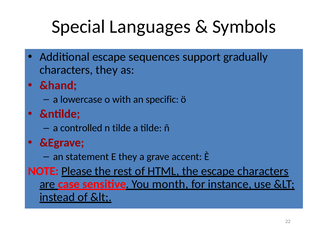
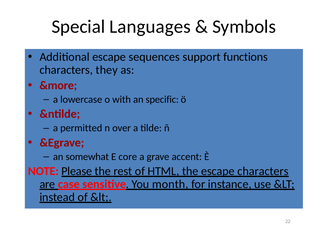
gradually: gradually -> functions (246, 57)
&hand: &hand -> &more (58, 85)
controlled: controlled -> permitted (81, 128)
n tilde: tilde -> over (122, 128)
statement: statement -> somewhat (87, 157)
E they: they -> core (128, 157)
